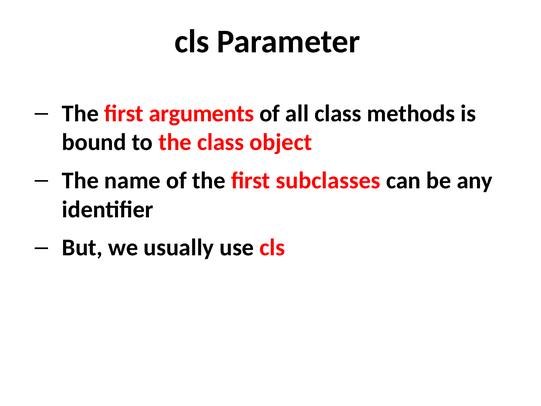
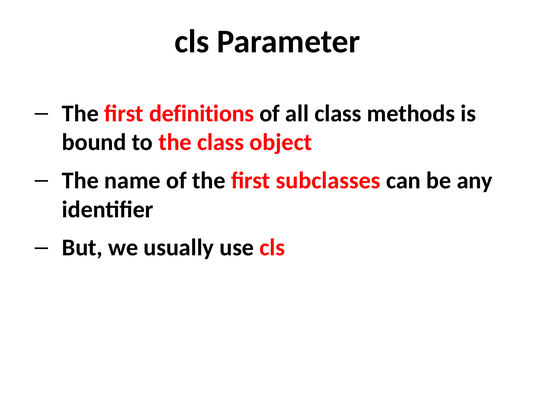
arguments: arguments -> definitions (202, 113)
